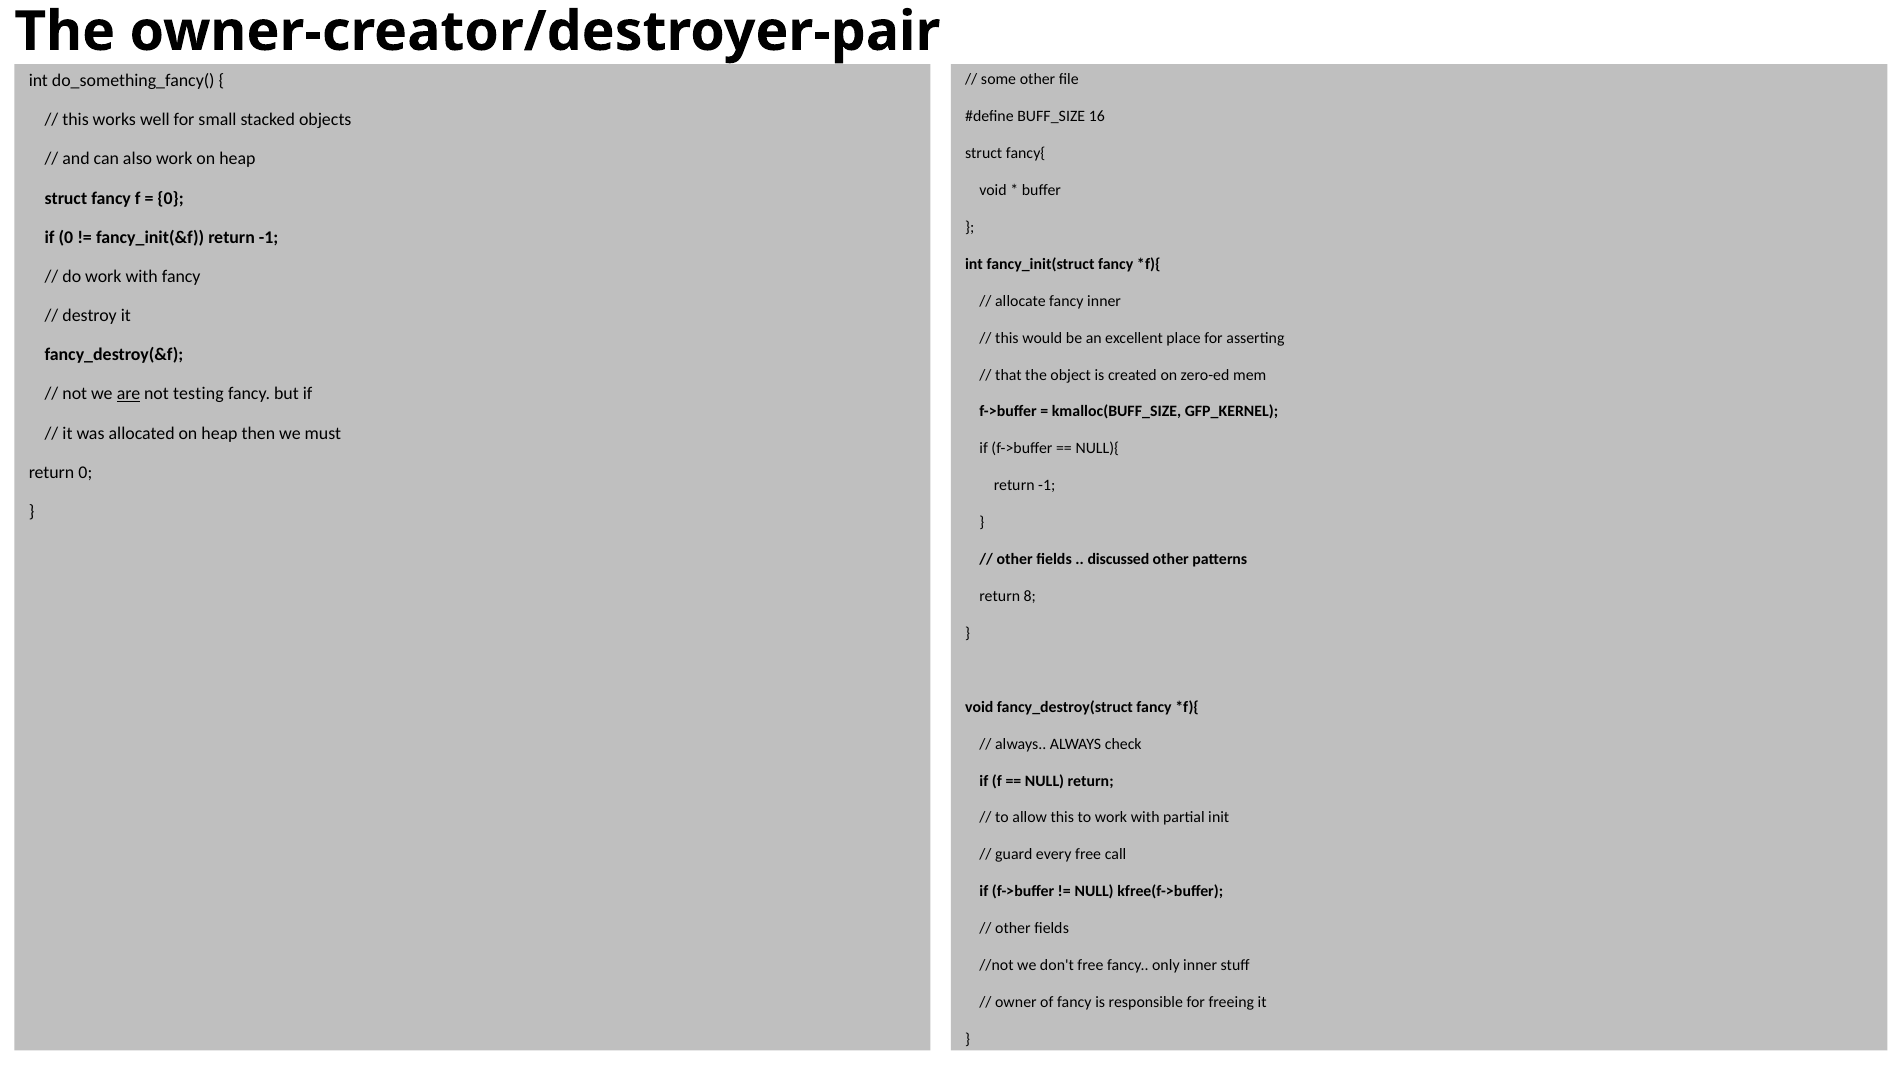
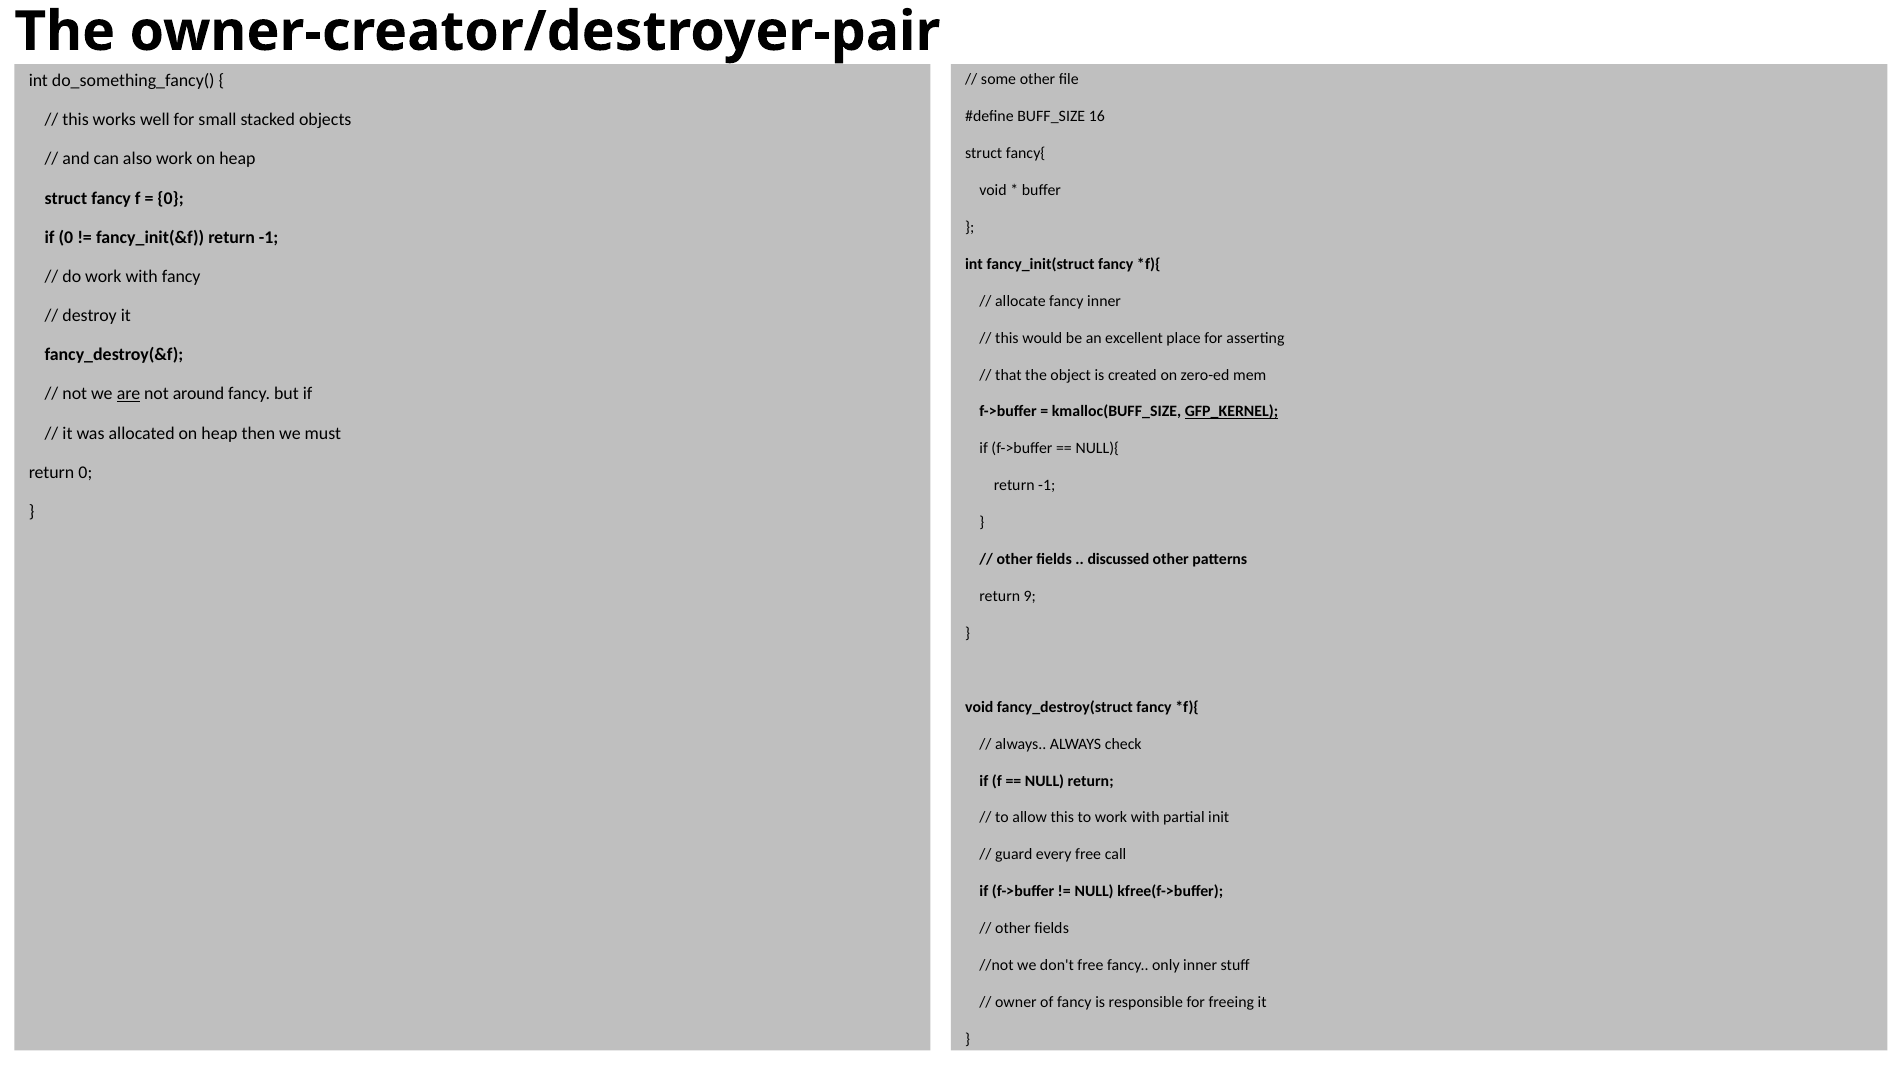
testing: testing -> around (199, 394)
GFP_KERNEL underline: none -> present (1232, 412)
8: 8 -> 9 (1030, 596)
